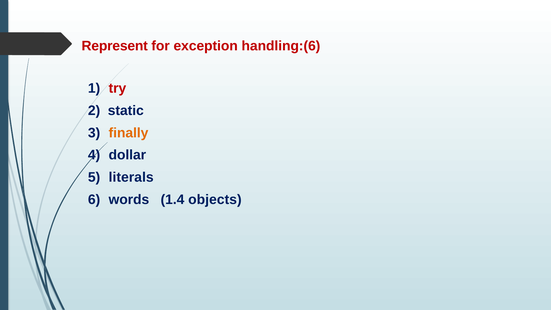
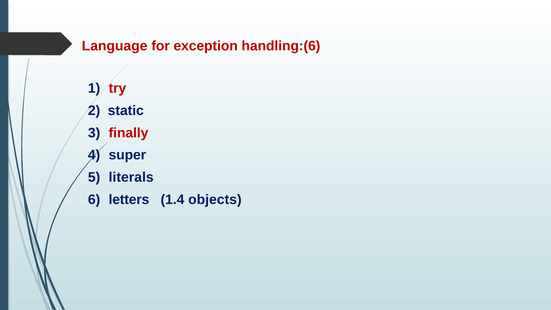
Represent: Represent -> Language (115, 46)
finally colour: orange -> red (129, 133)
dollar: dollar -> super (127, 155)
words: words -> letters (129, 200)
